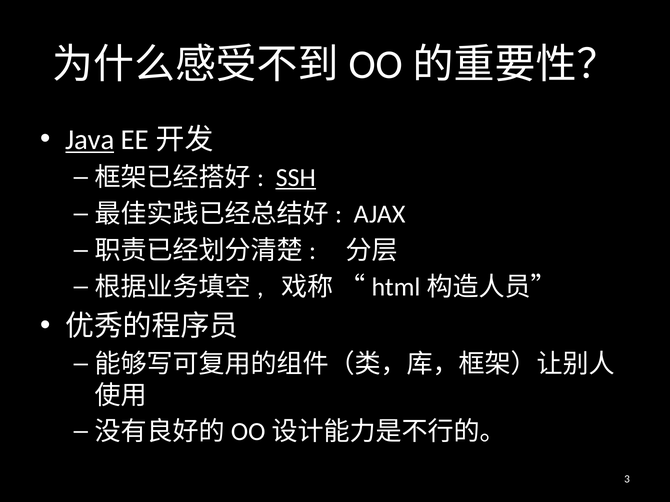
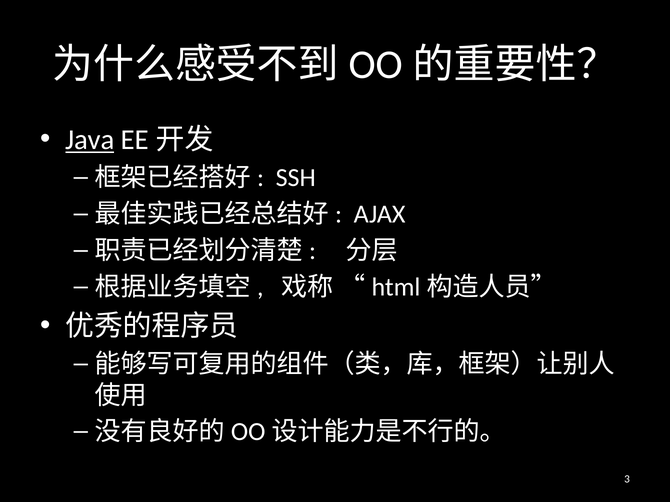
SSH underline: present -> none (296, 178)
